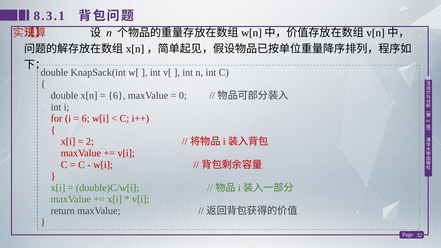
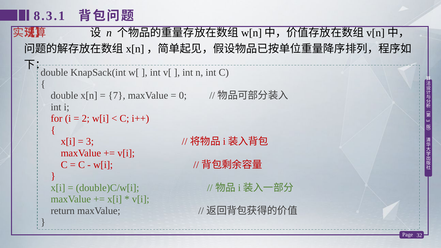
6: 6 -> 7 (117, 96)
6: 6 -> 2 (86, 119)
2: 2 -> 3 (90, 142)
